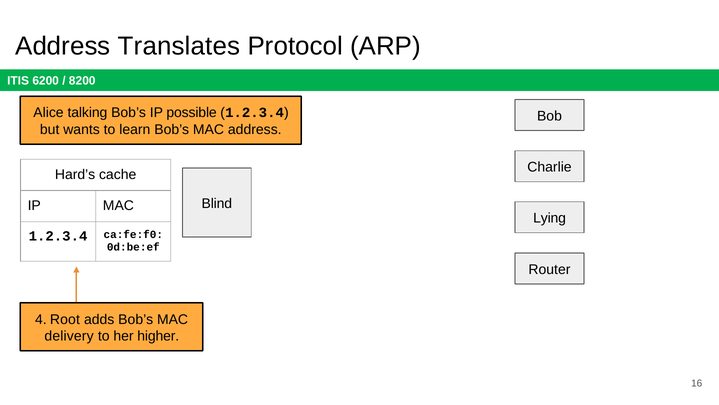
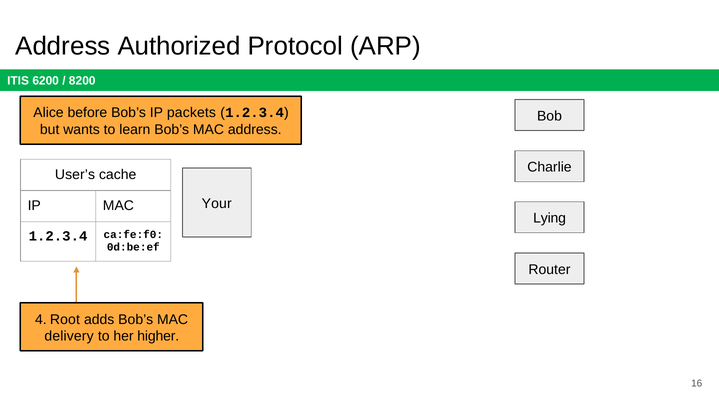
Translates: Translates -> Authorized (179, 46)
talking: talking -> before (87, 112)
possible: possible -> packets (191, 112)
Hard’s: Hard’s -> User’s (75, 174)
Blind: Blind -> Your (217, 203)
